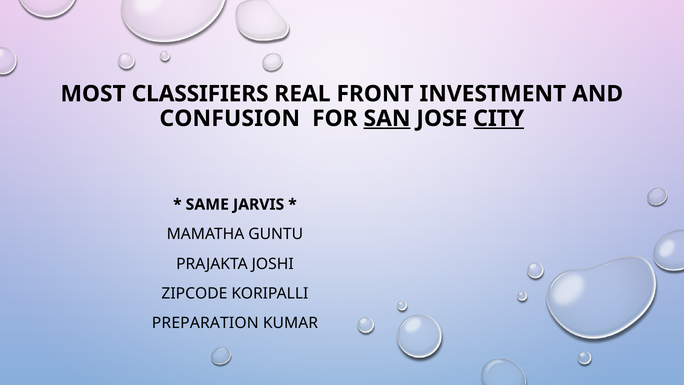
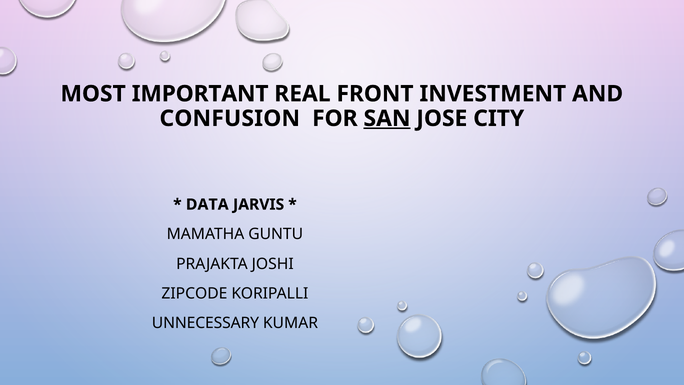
CLASSIFIERS: CLASSIFIERS -> IMPORTANT (200, 94)
CITY underline: present -> none (499, 118)
SAME: SAME -> DATA (207, 204)
PREPARATION: PREPARATION -> UNNECESSARY (205, 323)
